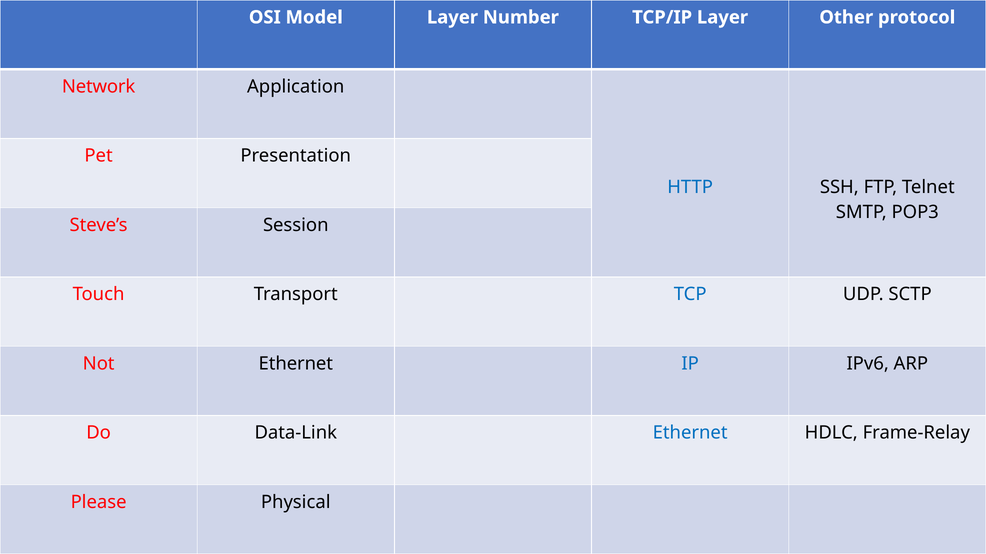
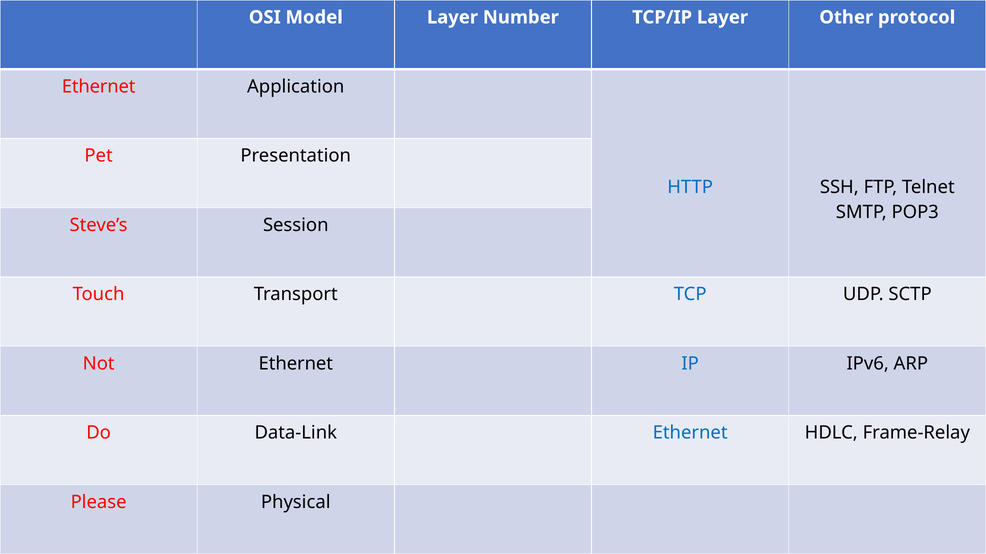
Network: Network -> Ethernet (99, 87)
